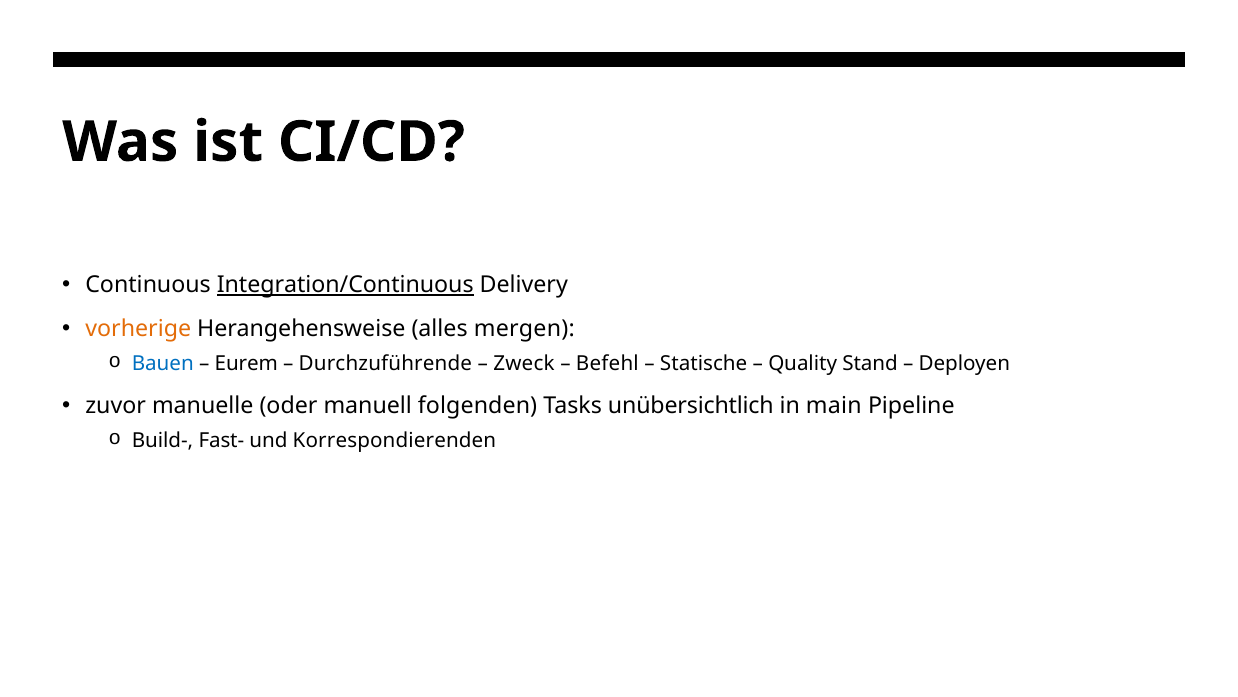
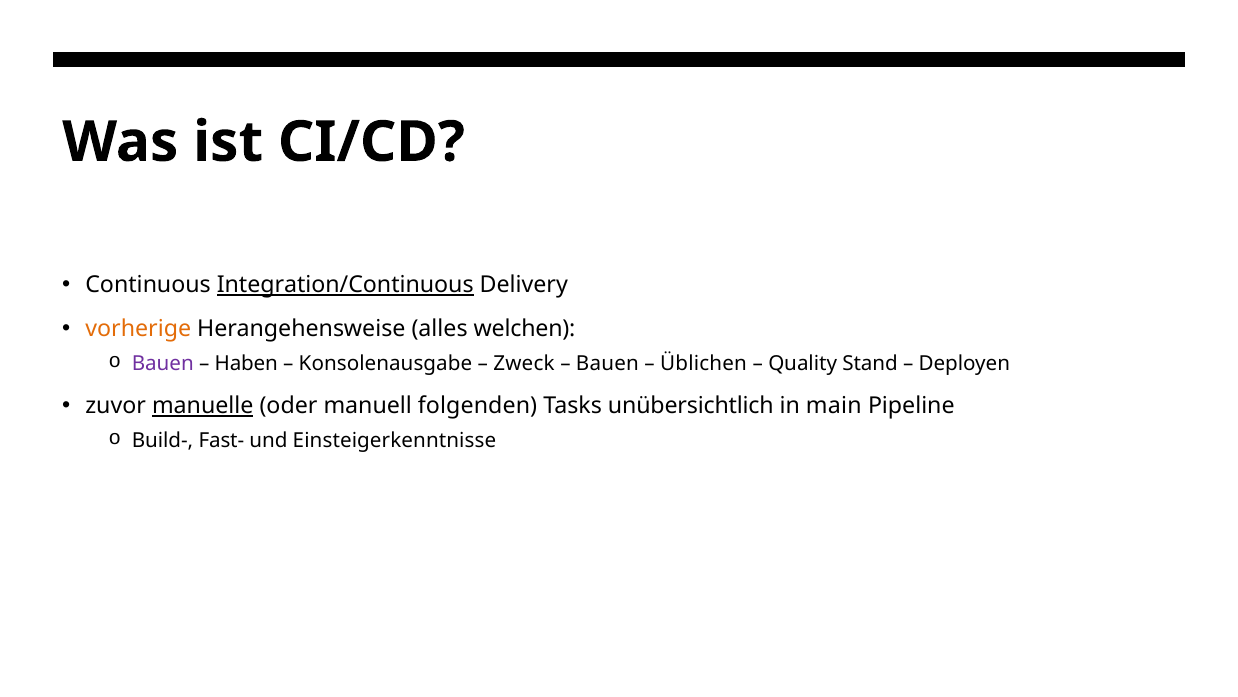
mergen: mergen -> welchen (525, 328)
Bauen colour: blue -> purple (163, 363)
Eurem: Eurem -> Haben (246, 363)
Durchzuführende: Durchzuführende -> Konsolenausgabe (385, 363)
Befehl: Befehl -> Bauen (607, 363)
Statische: Statische -> Üblichen (704, 363)
manuelle underline: none -> present (203, 405)
Korrespondierenden: Korrespondierenden -> Einsteigerkenntnisse (394, 440)
